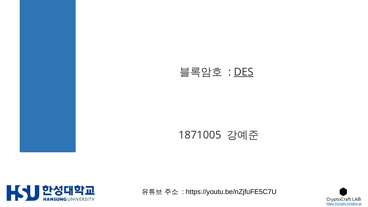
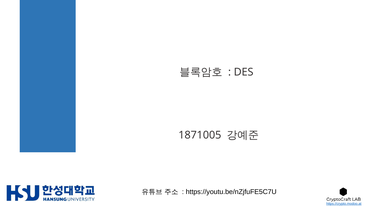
DES underline: present -> none (244, 72)
